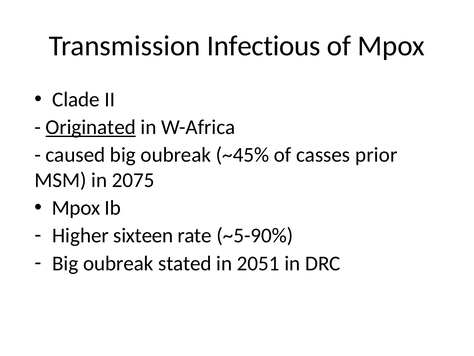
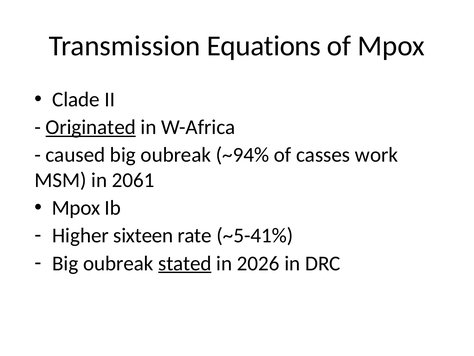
Infectious: Infectious -> Equations (264, 46)
~45%: ~45% -> ~94% (242, 155)
prior: prior -> work (376, 155)
2075: 2075 -> 2061 (133, 180)
~5-90%: ~5-90% -> ~5-41% (255, 235)
stated underline: none -> present (185, 263)
2051: 2051 -> 2026 (258, 263)
